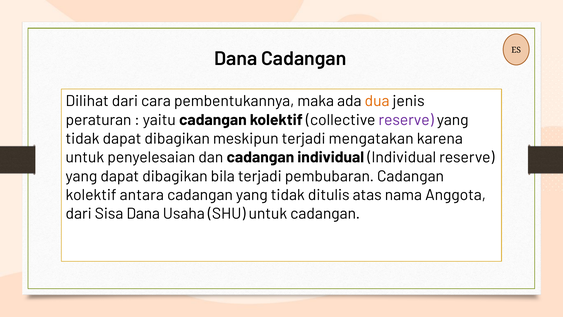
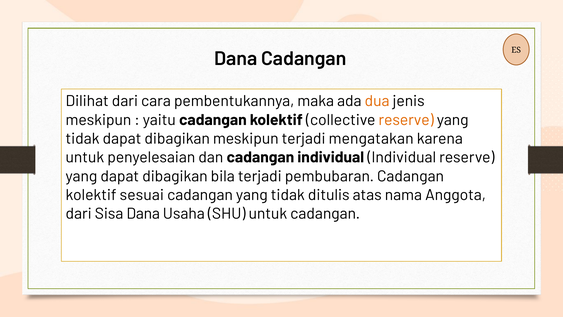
peraturan: peraturan -> meskipun (98, 120)
reserve colour: purple -> orange (406, 120)
antara: antara -> sesuai (142, 195)
